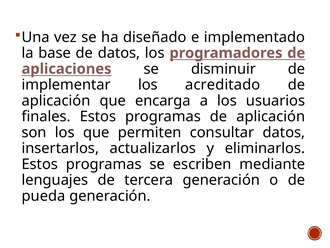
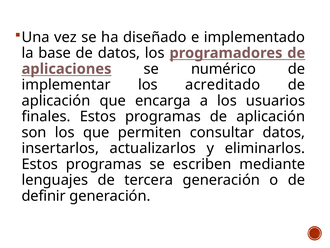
disminuir: disminuir -> numérico (224, 69)
pueda: pueda -> definir (44, 196)
